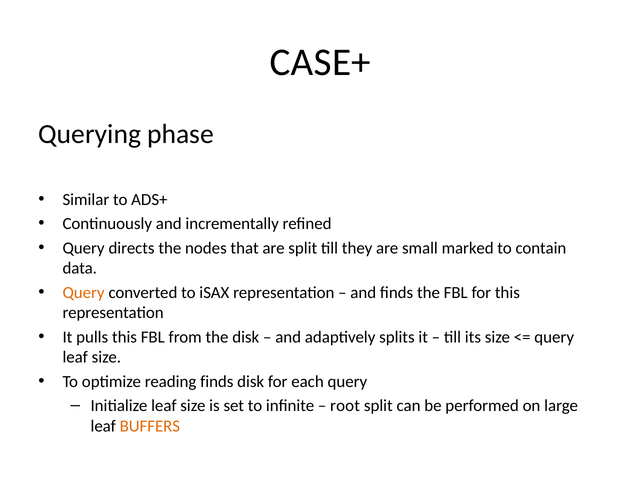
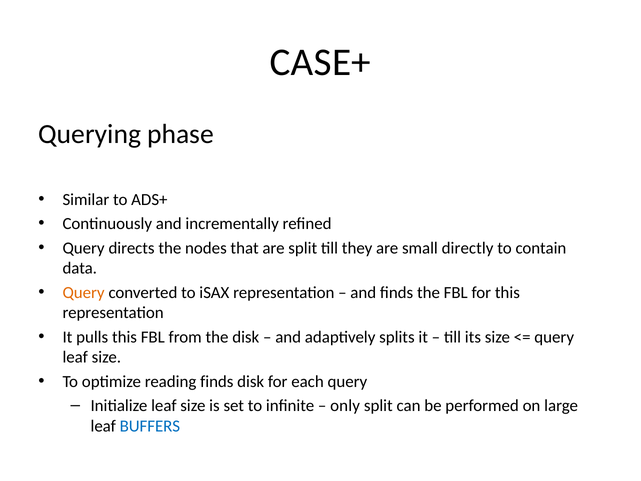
marked: marked -> directly (468, 248)
root: root -> only (345, 405)
BUFFERS colour: orange -> blue (150, 426)
